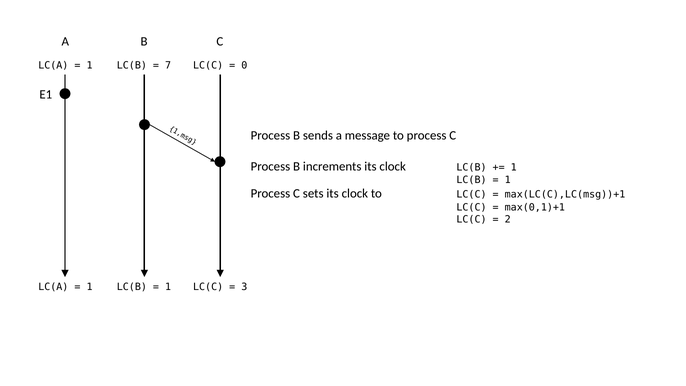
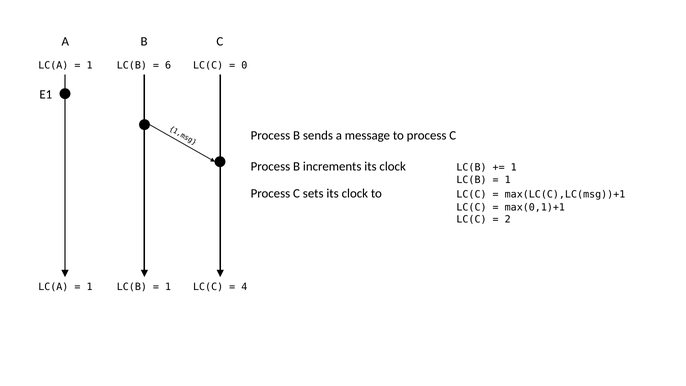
7: 7 -> 6 (168, 66)
3: 3 -> 4 (244, 287)
